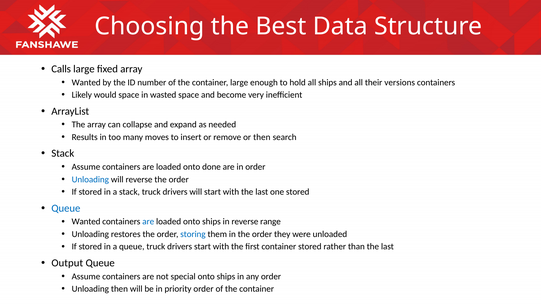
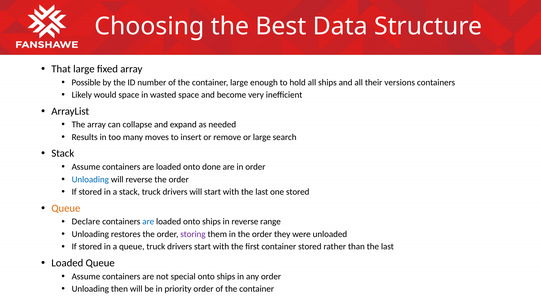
Calls: Calls -> That (61, 69)
Wanted: Wanted -> Possible (86, 82)
or then: then -> large (262, 137)
Queue colour: blue -> orange (66, 208)
Wanted: Wanted -> Declare (86, 222)
storing colour: blue -> purple (193, 234)
Output: Output -> Loaded (67, 263)
